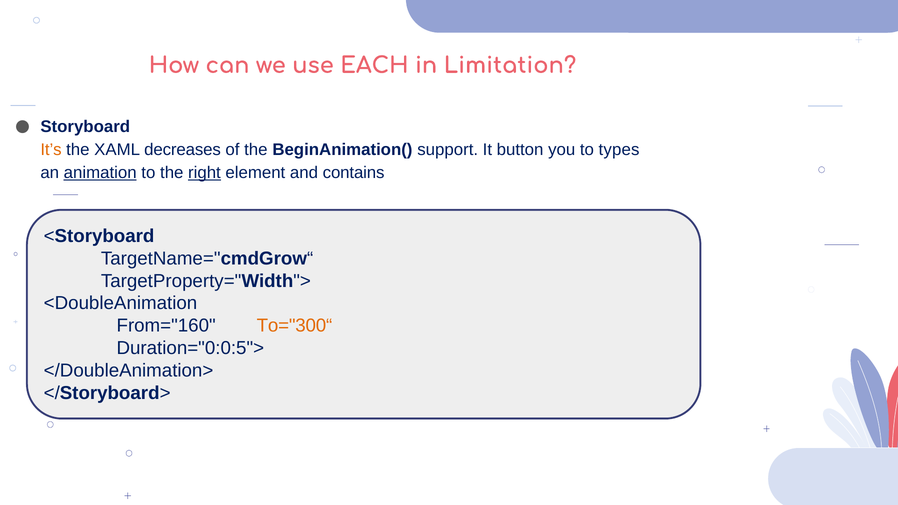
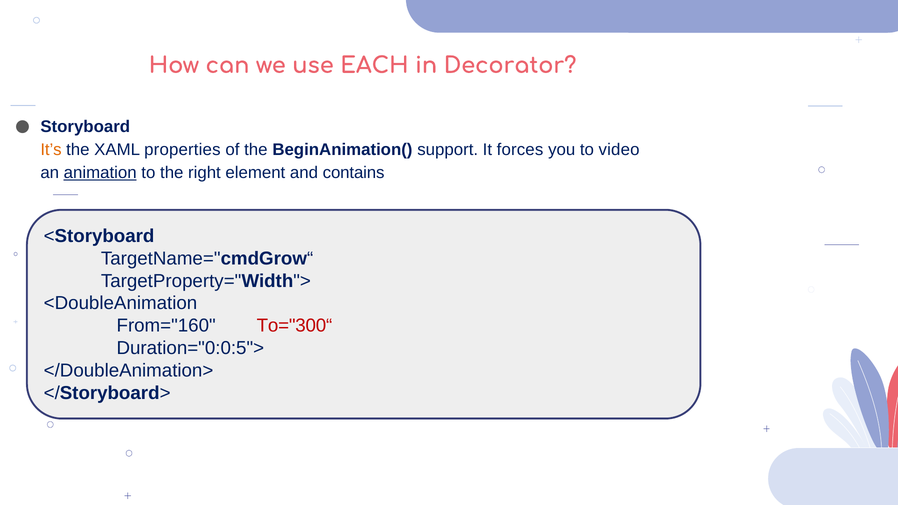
Limitation: Limitation -> Decorator (510, 66)
decreases: decreases -> properties (182, 150)
button: button -> forces (520, 150)
types: types -> video (619, 150)
right underline: present -> none (204, 173)
To="300“ colour: orange -> red (294, 326)
